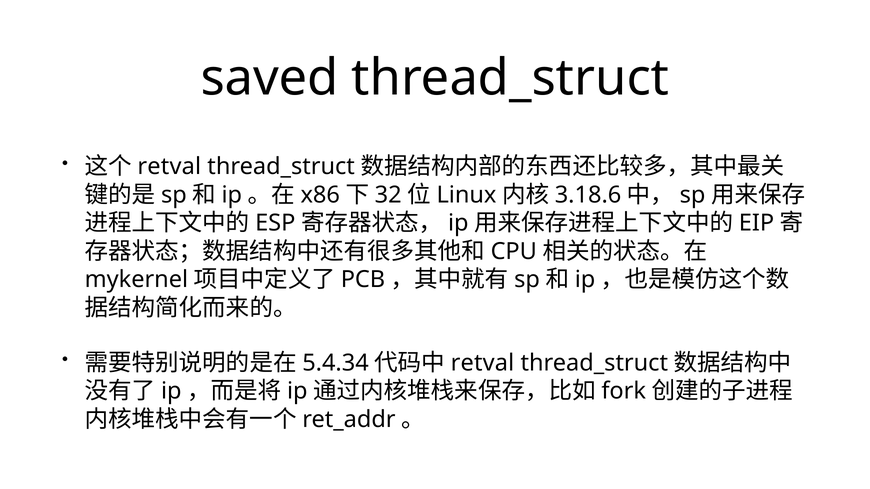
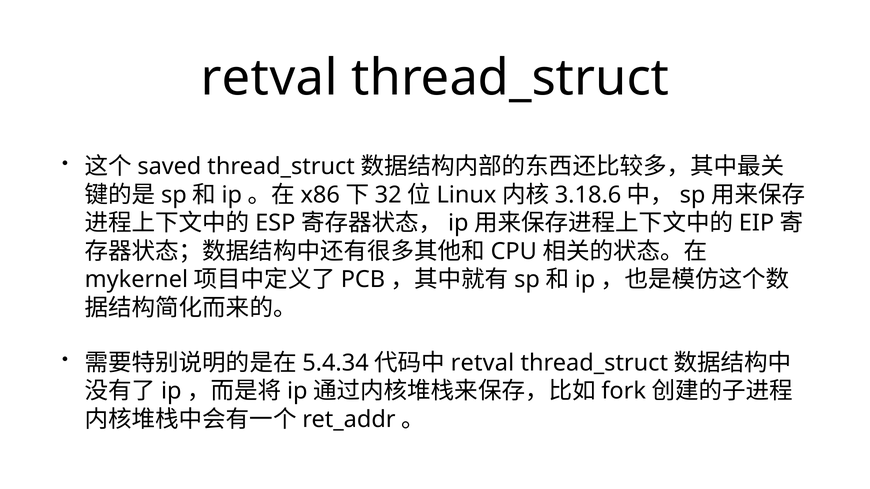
saved: saved -> retval (269, 78)
retval: retval -> saved (169, 167)
